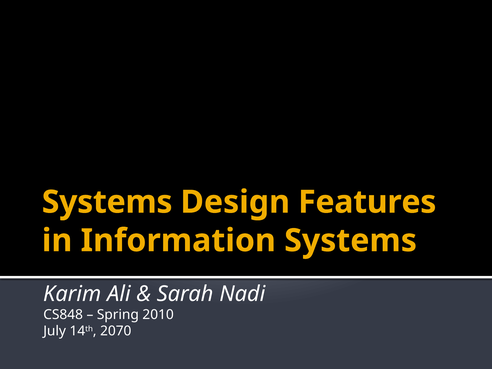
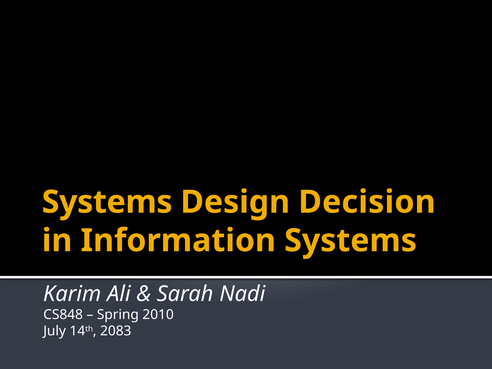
Features: Features -> Decision (367, 202)
2070: 2070 -> 2083 (116, 331)
